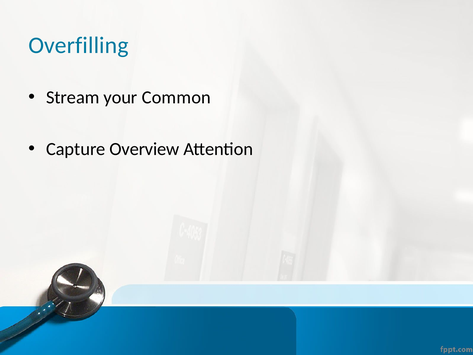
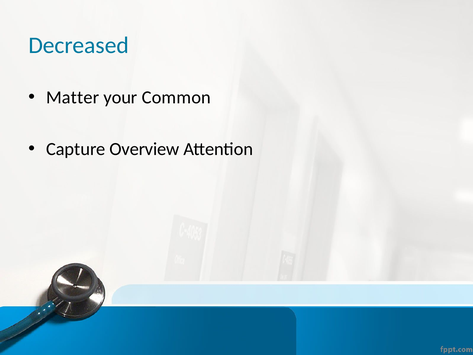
Overfilling: Overfilling -> Decreased (79, 45)
Stream: Stream -> Matter (73, 97)
